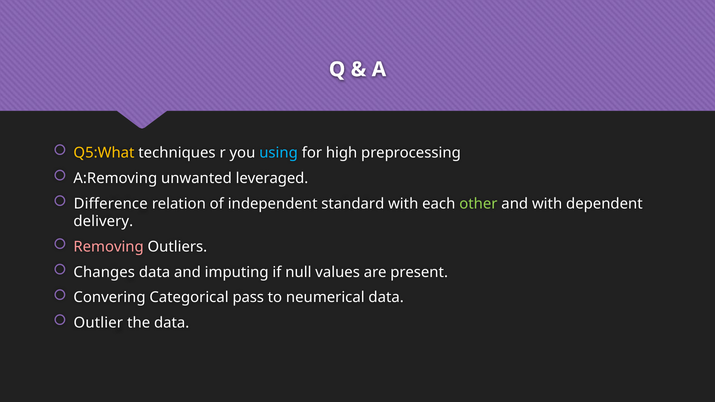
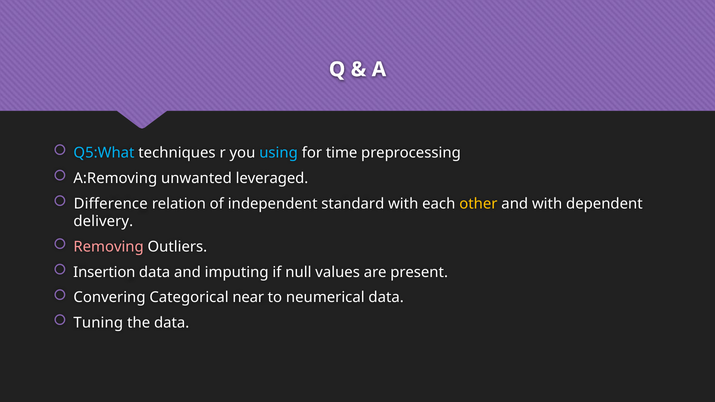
Q5:What colour: yellow -> light blue (104, 153)
high: high -> time (342, 153)
other colour: light green -> yellow (478, 204)
Changes: Changes -> Insertion (104, 272)
pass: pass -> near (248, 298)
Outlier: Outlier -> Tuning (98, 323)
